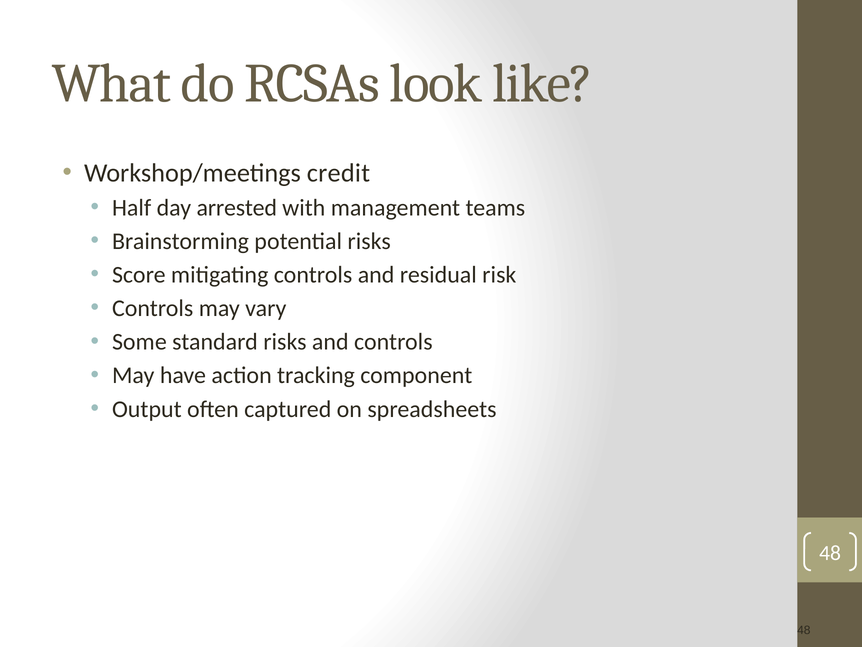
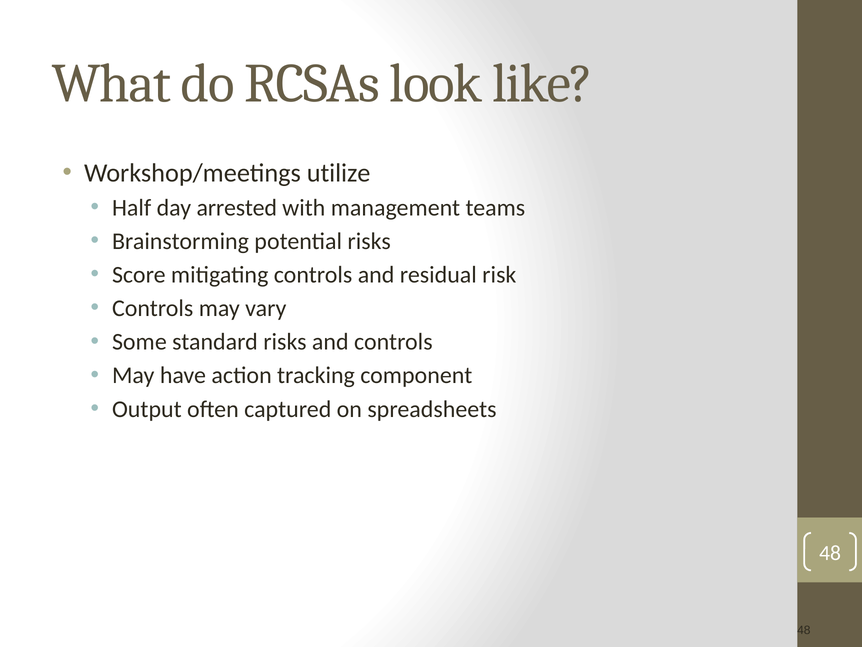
credit: credit -> utilize (339, 173)
